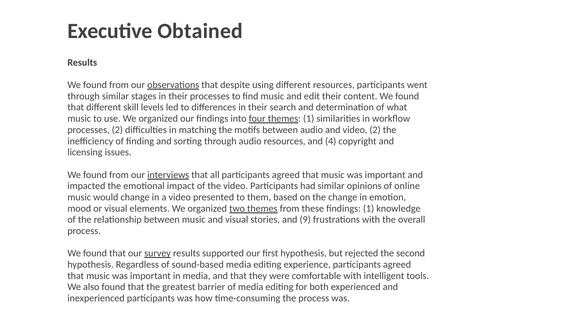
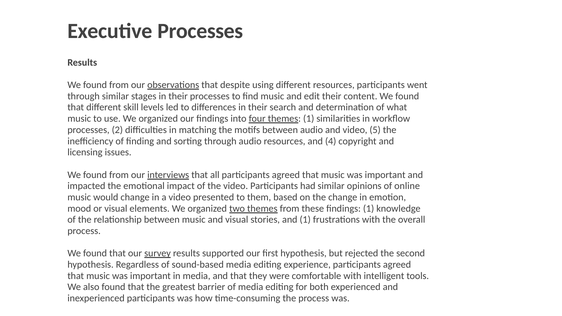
Executive Obtained: Obtained -> Processes (200, 31)
video 2: 2 -> 5 (375, 130)
and 9: 9 -> 1 (305, 220)
